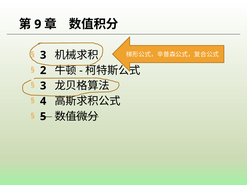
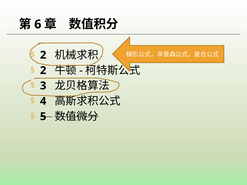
9: 9 -> 6 (38, 24)
3: 3 -> 2 (43, 55)
